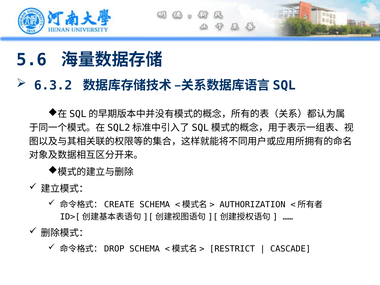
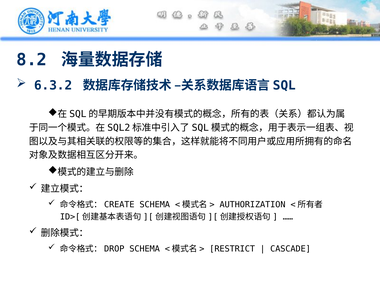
5.6: 5.6 -> 8.2 (32, 60)
